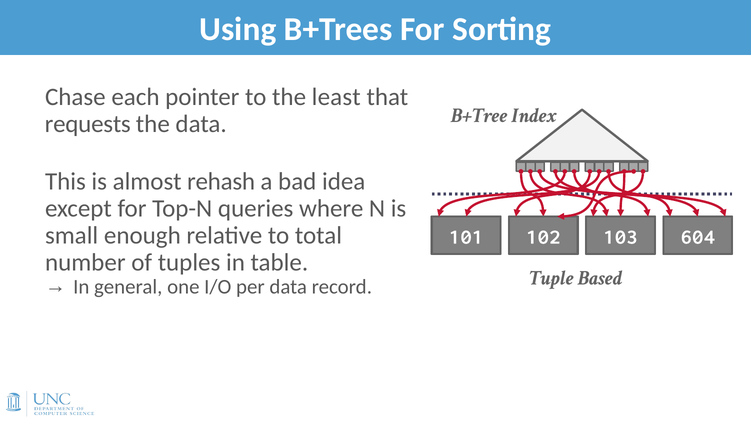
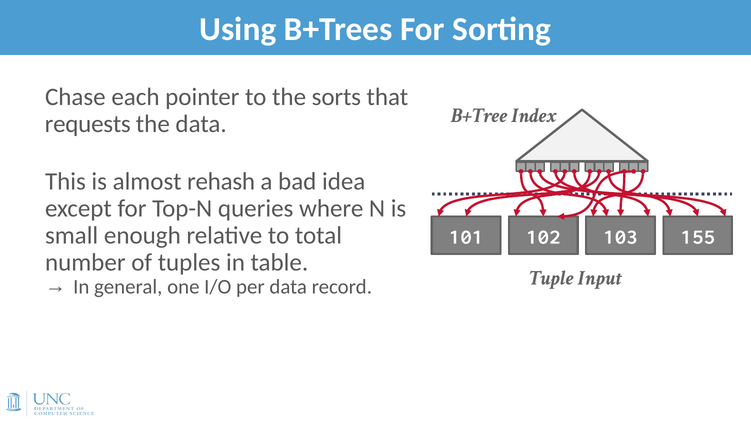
least: least -> sorts (336, 97)
604: 604 -> 155 (698, 237)
Based: Based -> Input (600, 278)
